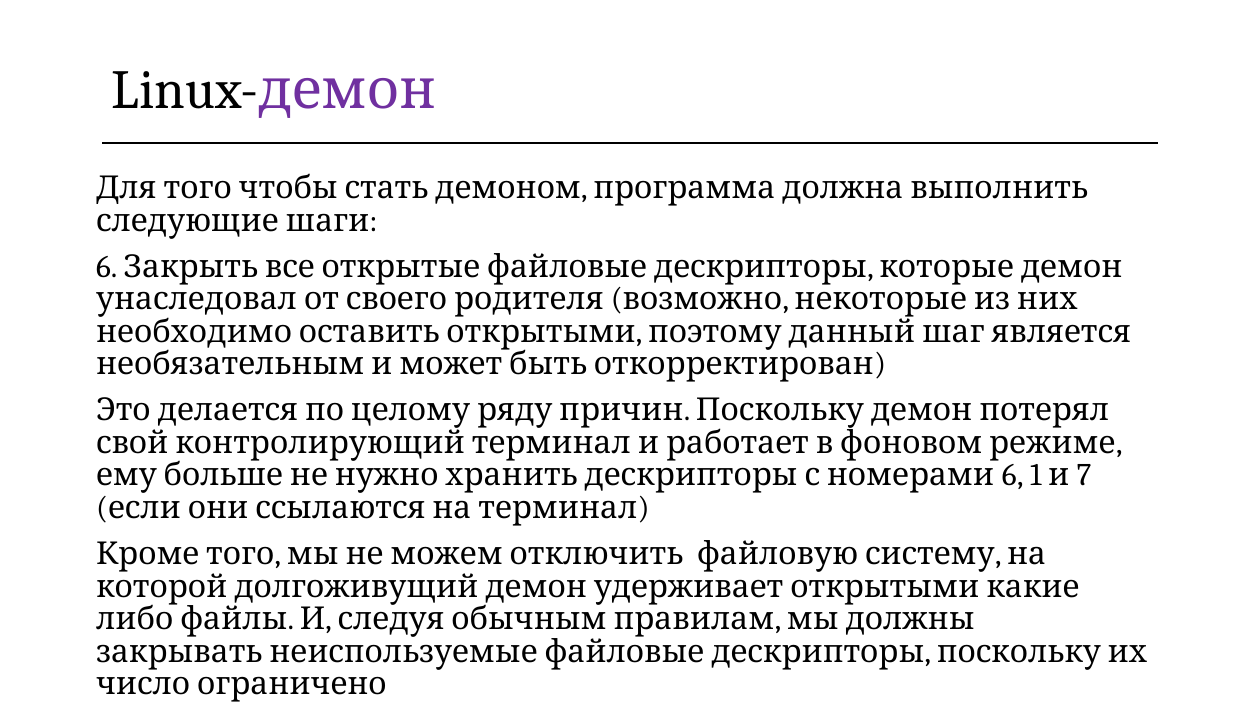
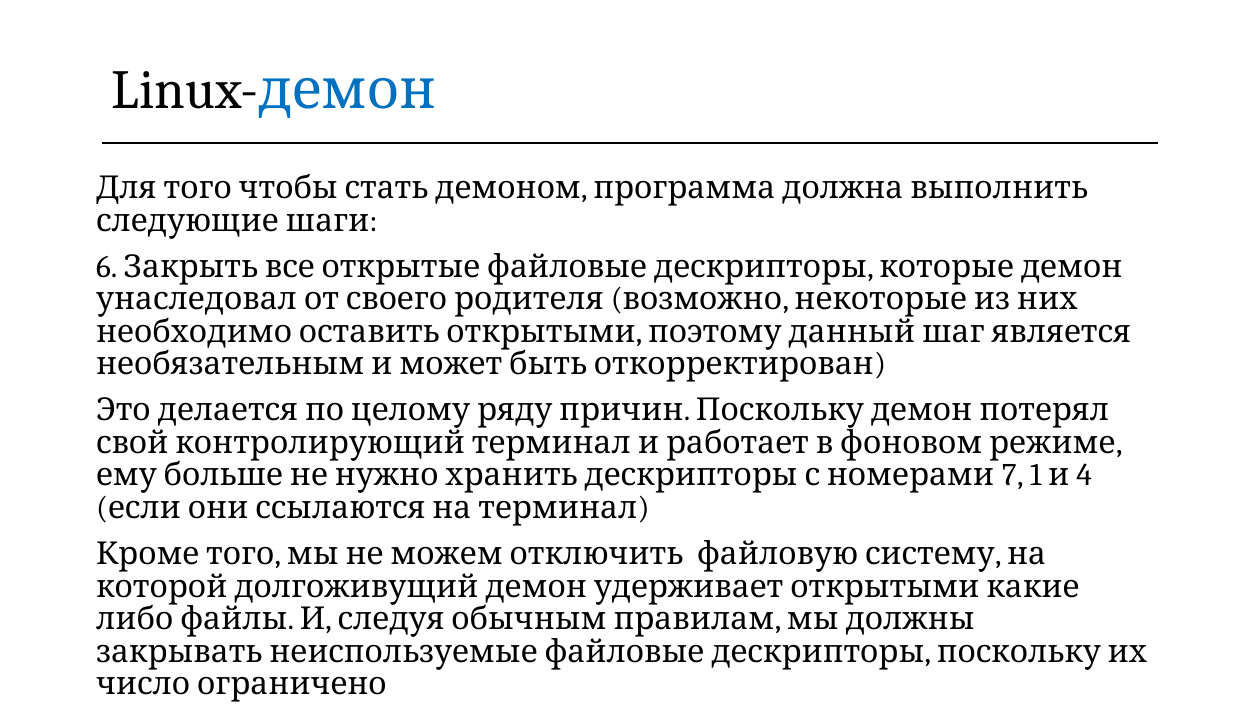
демон colour: purple -> blue (347, 90)
6: 6 -> 7 (1013, 475)
7: 7 -> 4 (1084, 475)
